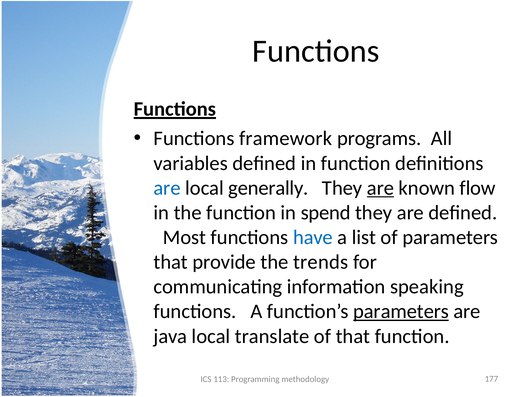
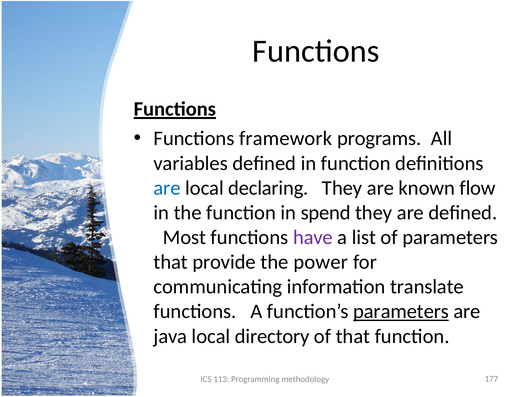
generally: generally -> declaring (268, 188)
are underline: present -> none (380, 188)
have colour: blue -> purple (313, 238)
trends: trends -> power (321, 262)
speaking: speaking -> translate (427, 287)
translate: translate -> directory (272, 337)
